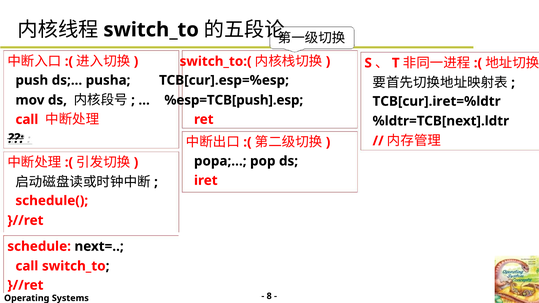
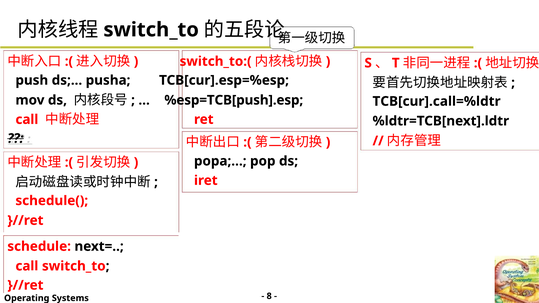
TCB[cur].iret=%ldtr: TCB[cur].iret=%ldtr -> TCB[cur].call=%ldtr (437, 101)
